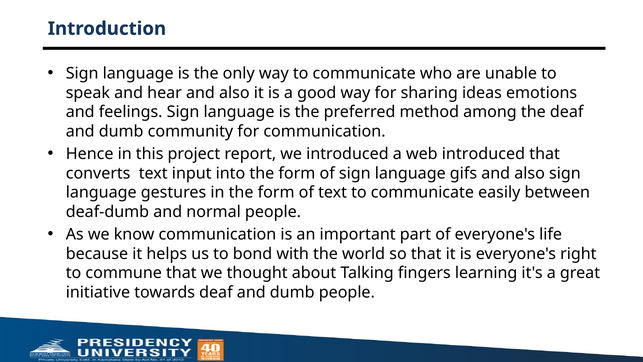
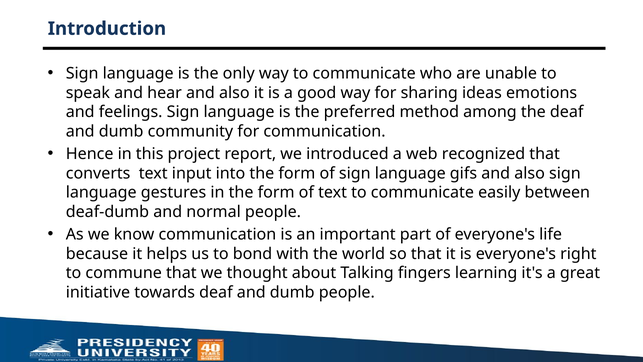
web introduced: introduced -> recognized (483, 154)
